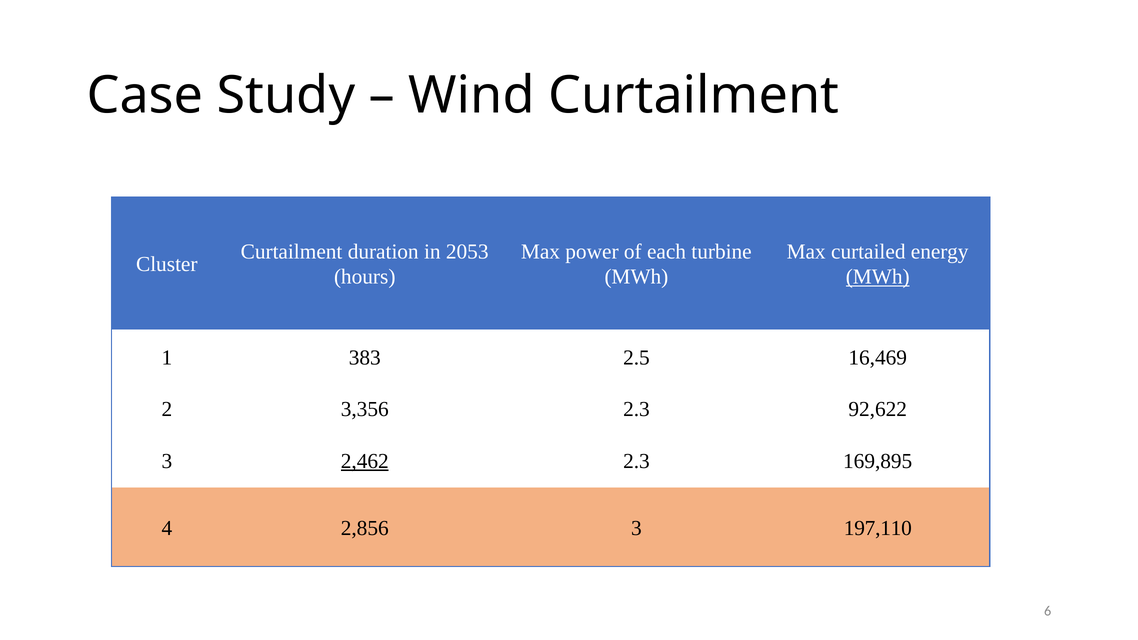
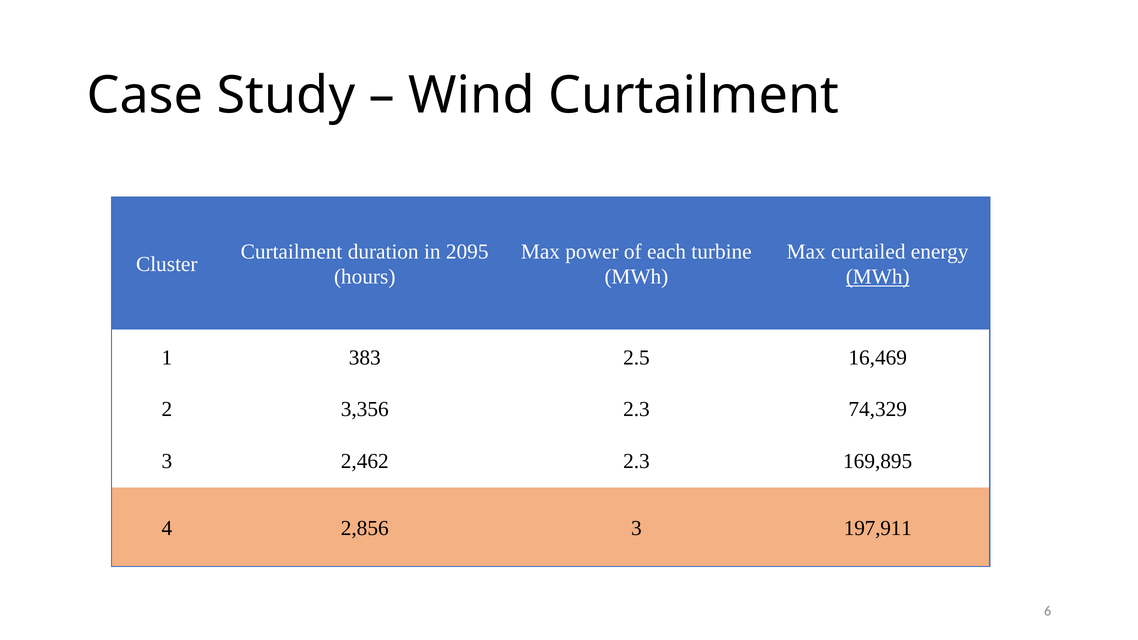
2053: 2053 -> 2095 (467, 252)
92,622: 92,622 -> 74,329 (878, 409)
2,462 underline: present -> none (365, 461)
197,110: 197,110 -> 197,911 (878, 528)
